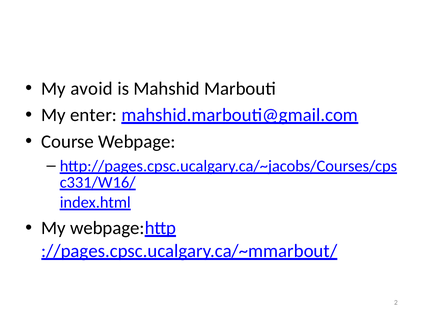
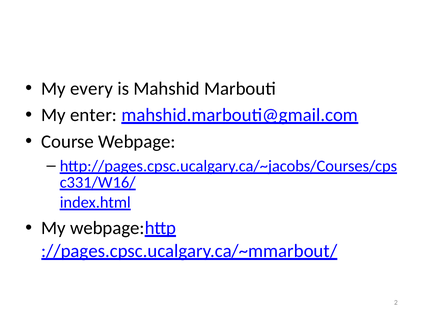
avoid: avoid -> every (92, 89)
